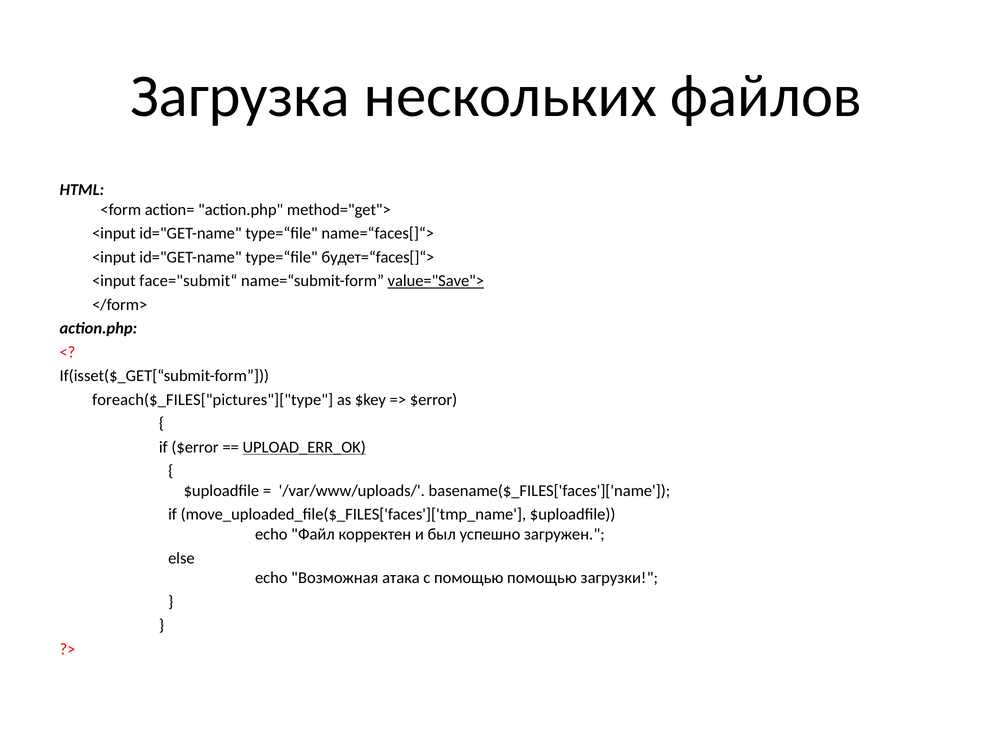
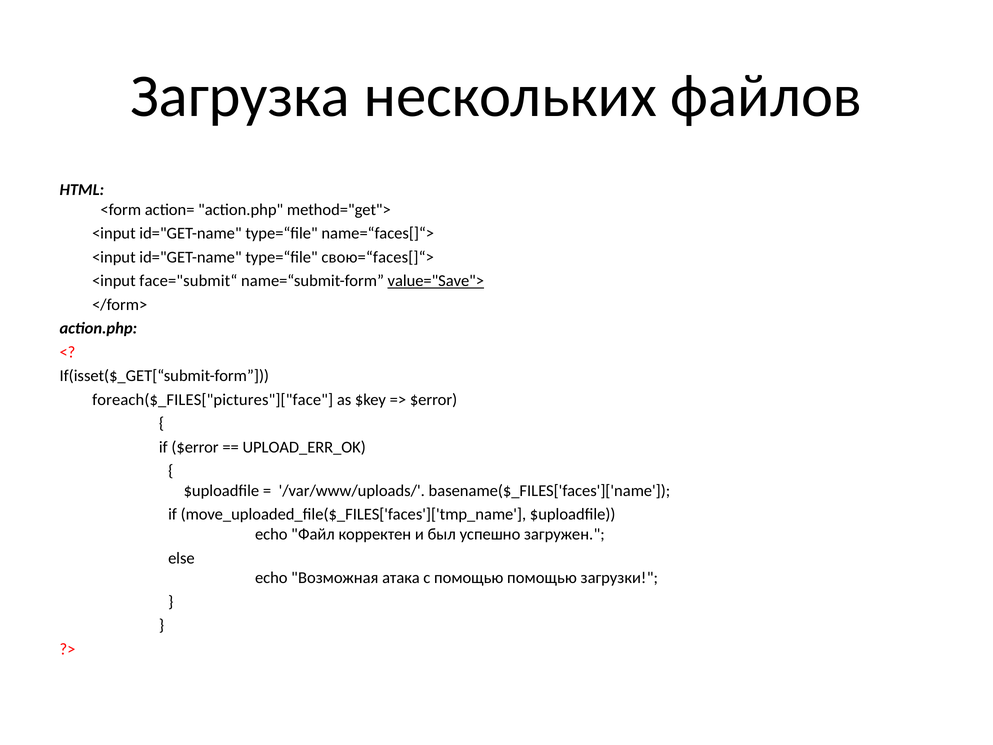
будет=“faces[]“>: будет=“faces[]“> -> свою=“faces[]“> (378, 257)
foreach($_FILES["pictures"]["type: foreach($_FILES["pictures"]["type -> foreach($_FILES["pictures"]["face (213, 400)
UPLOAD_ERR_OK underline: present -> none (304, 447)
